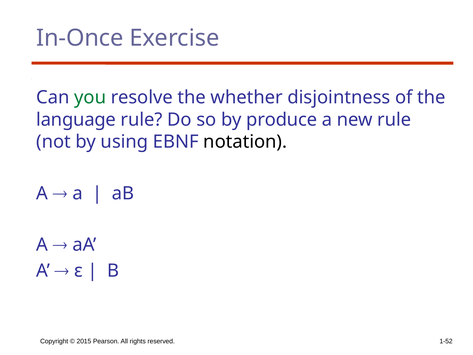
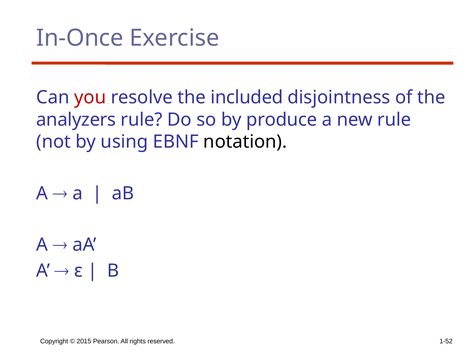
you colour: green -> red (90, 97)
whether: whether -> included (247, 97)
language: language -> analyzers (76, 120)
